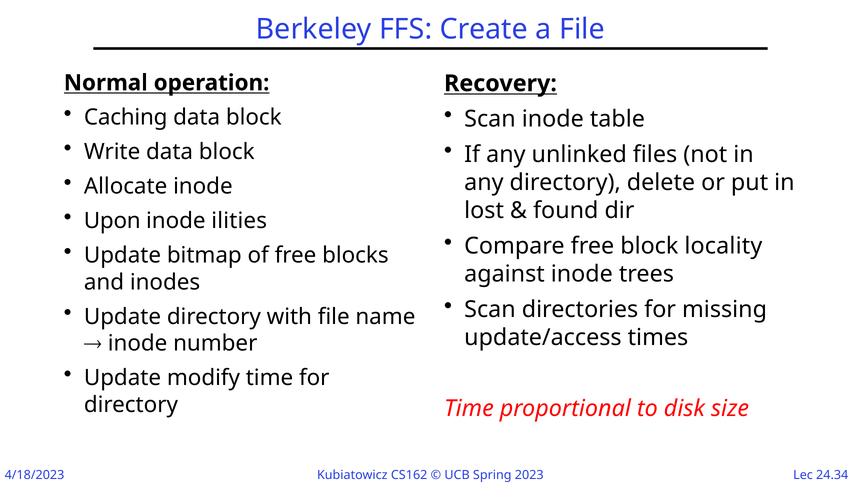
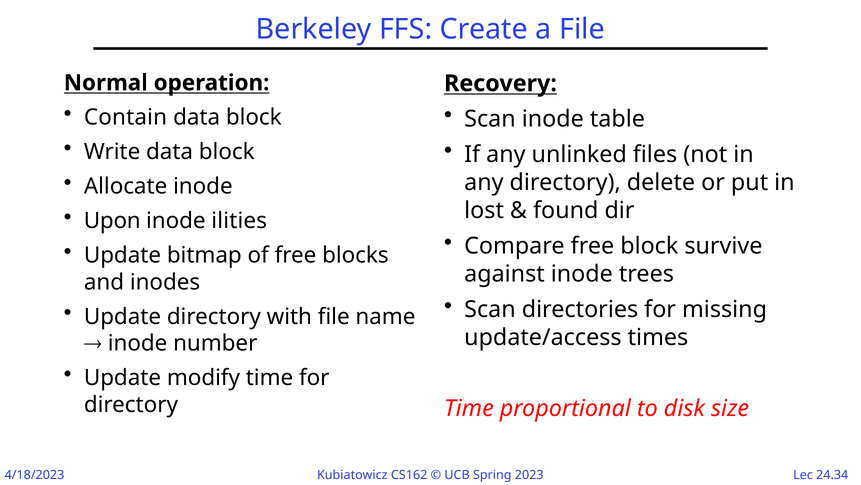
Caching: Caching -> Contain (126, 117)
locality: locality -> survive (723, 246)
